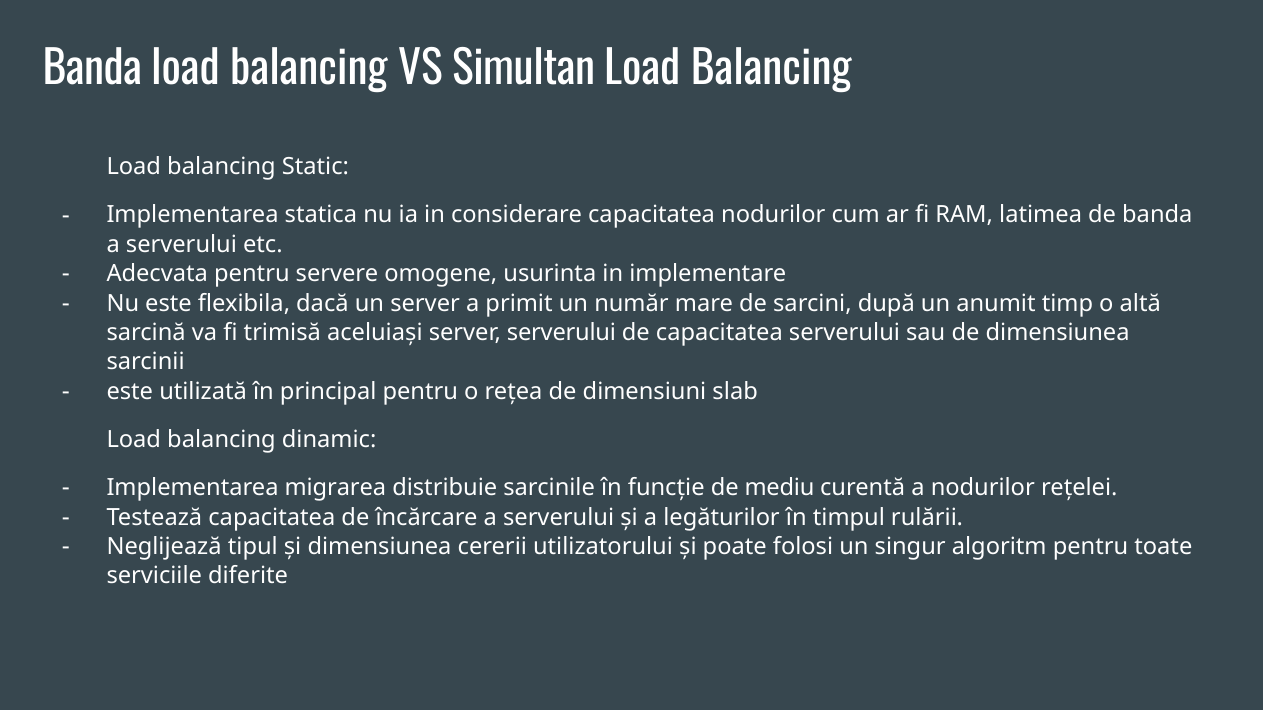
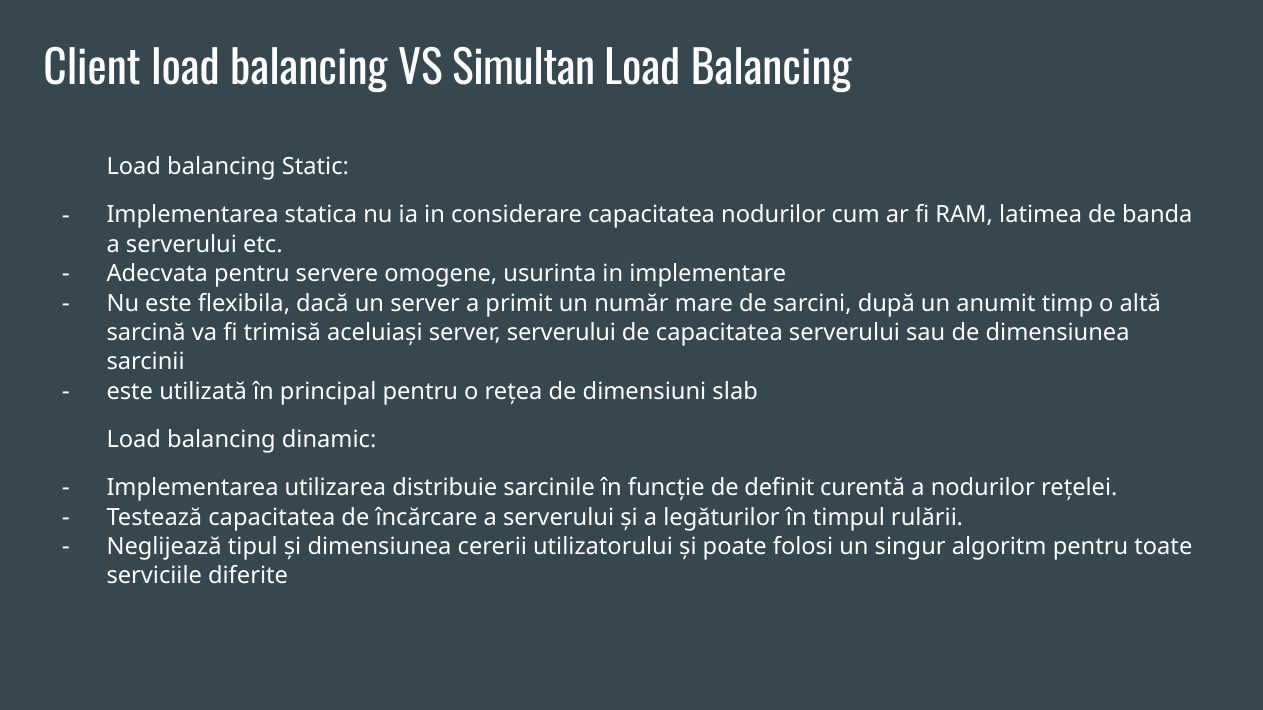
Banda: Banda -> Client (92, 69)
migrarea: migrarea -> utilizarea (335, 488)
mediu: mediu -> definit (779, 488)
